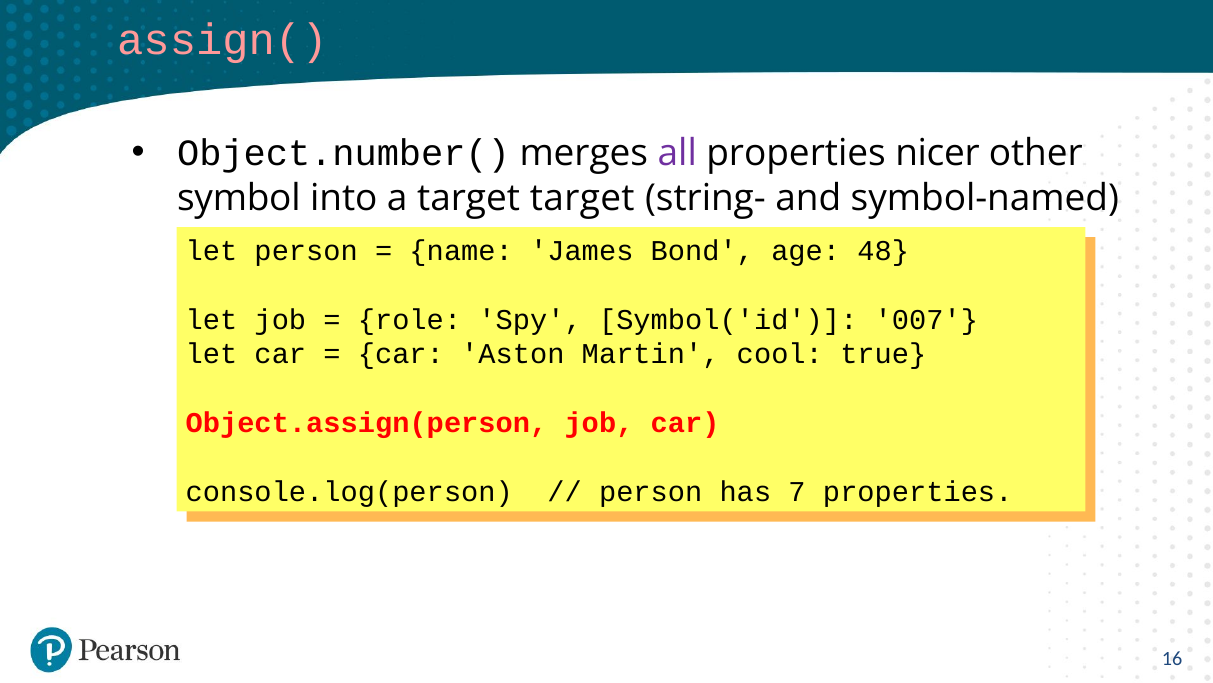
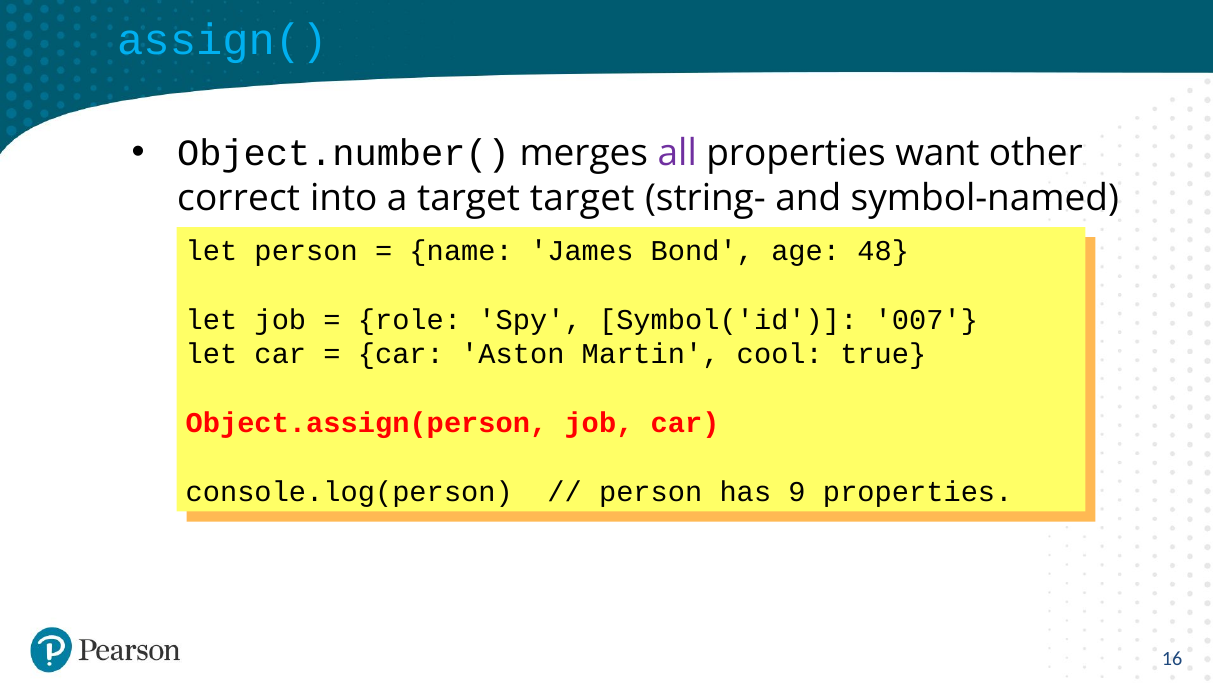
assign( colour: pink -> light blue (222, 40)
nicer: nicer -> want (938, 154)
symbol: symbol -> correct (239, 198)
7: 7 -> 9 (797, 491)
